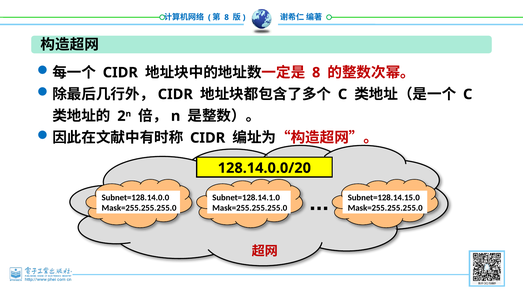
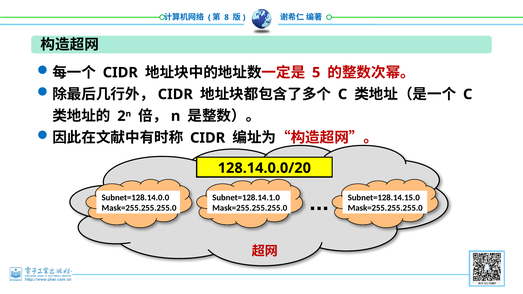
8: 8 -> 5 (316, 73)
